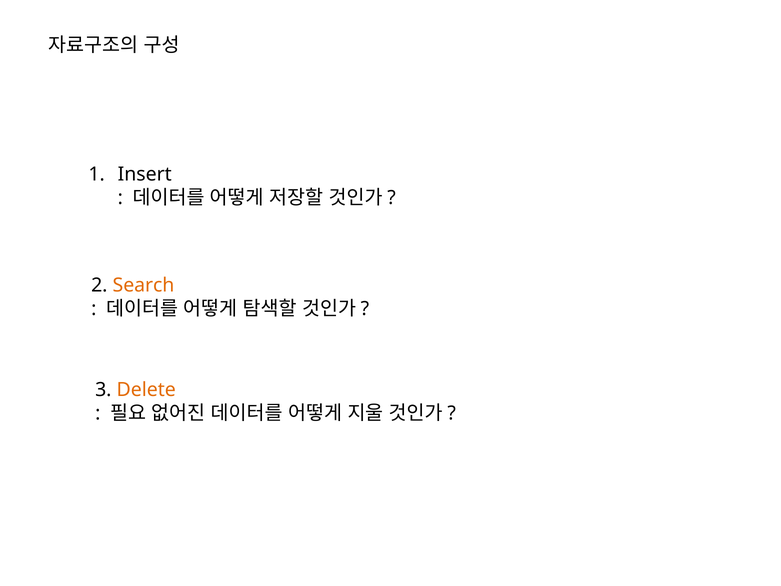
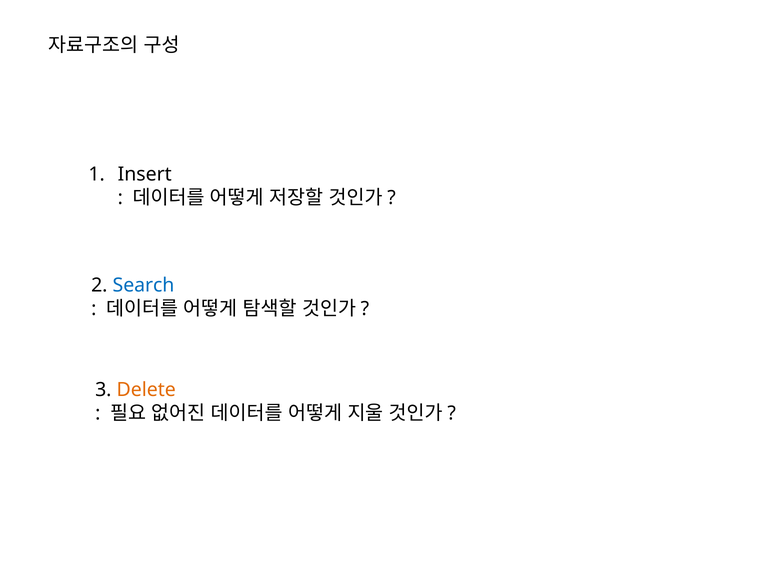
Search colour: orange -> blue (144, 285)
